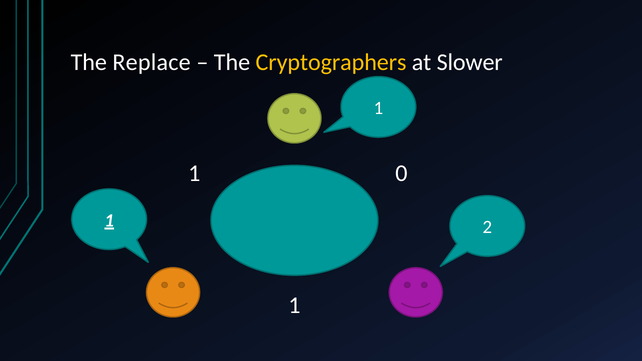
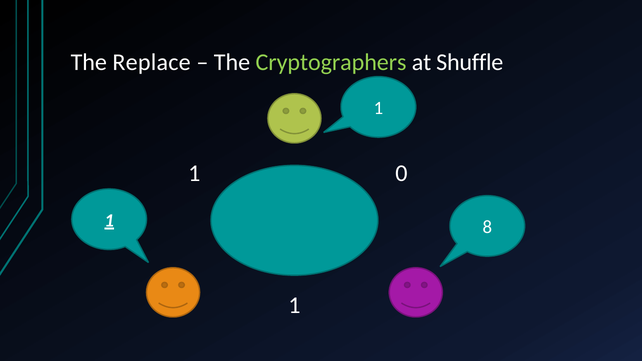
Cryptographers colour: yellow -> light green (331, 63)
Slower: Slower -> Shuffle (470, 63)
2: 2 -> 8 (487, 227)
